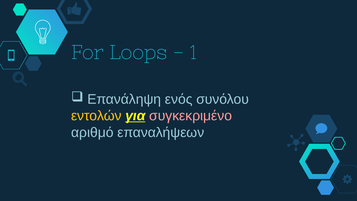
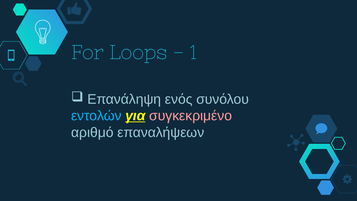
εντολών colour: yellow -> light blue (96, 116)
